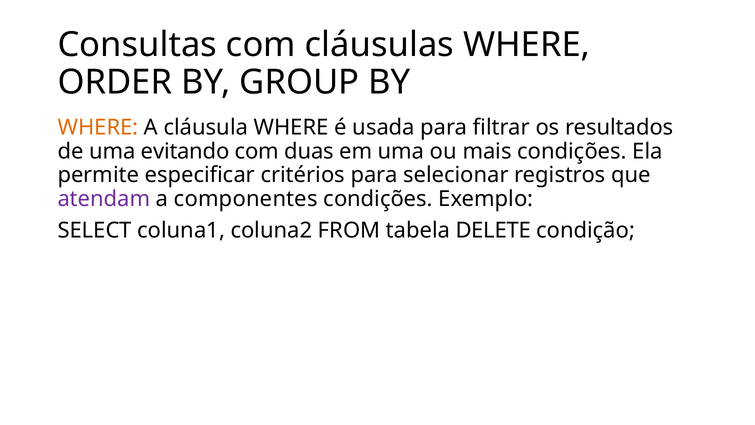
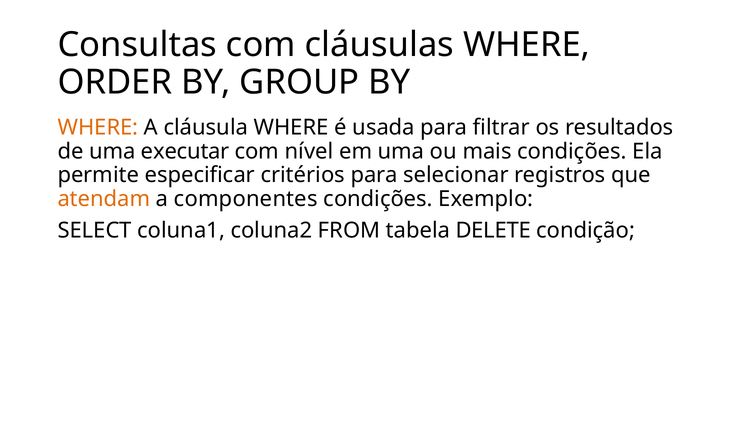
evitando: evitando -> executar (185, 151)
duas: duas -> nível (309, 151)
atendam colour: purple -> orange (104, 199)
